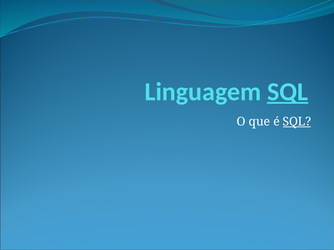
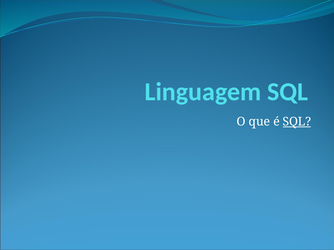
SQL underline: present -> none (288, 92)
